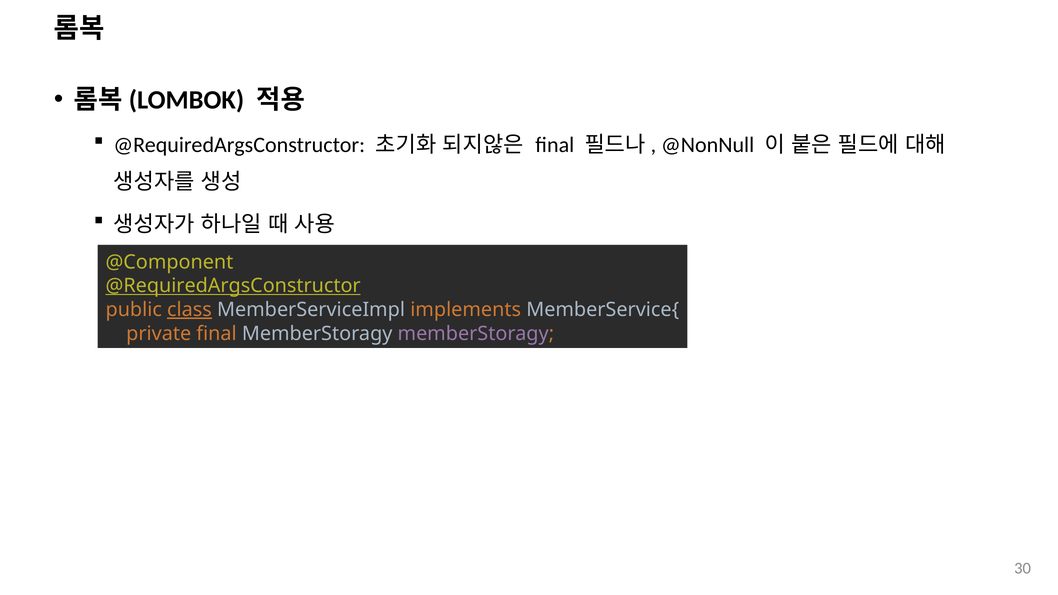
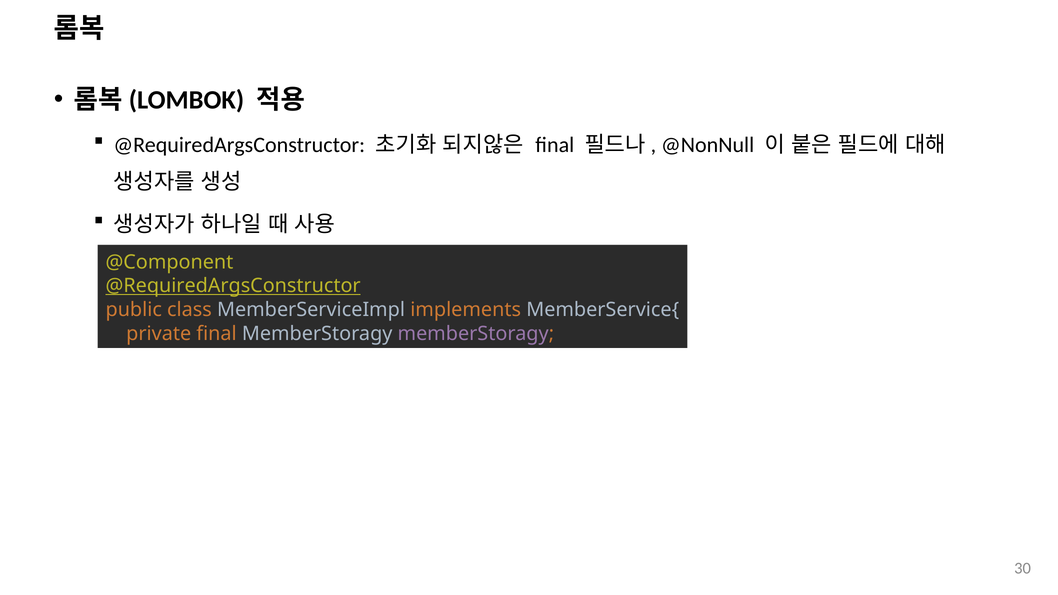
class underline: present -> none (189, 310)
